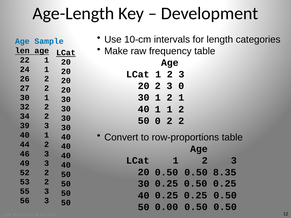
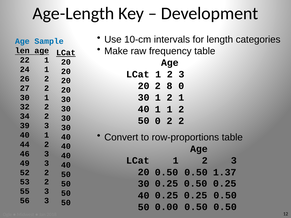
3: 3 -> 8 (169, 86)
8.35: 8.35 -> 1.37 (225, 172)
